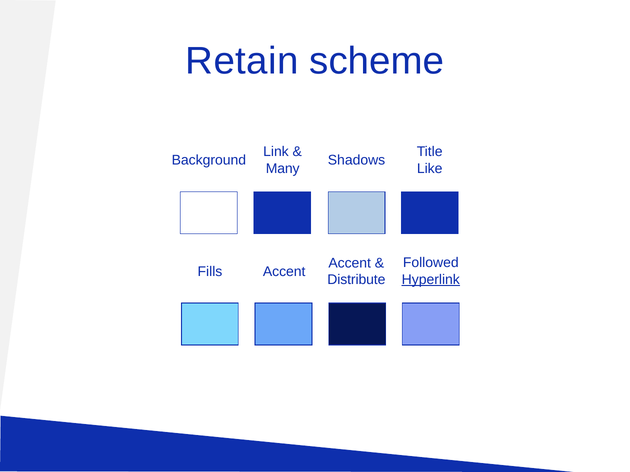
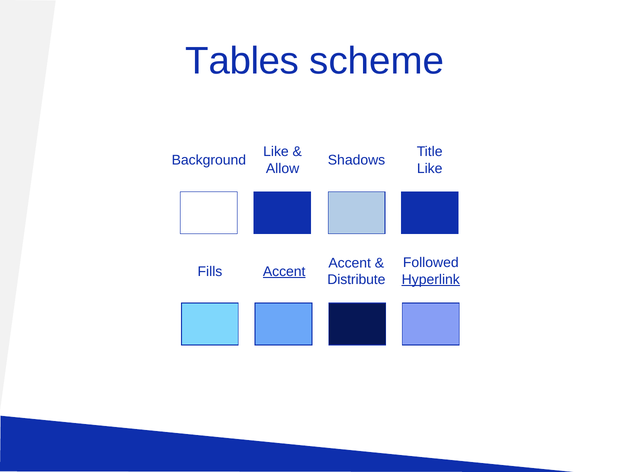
Retain: Retain -> Tables (242, 61)
Link: Link -> Like (276, 152)
Many: Many -> Allow (283, 169)
Accent underline: none -> present (284, 272)
